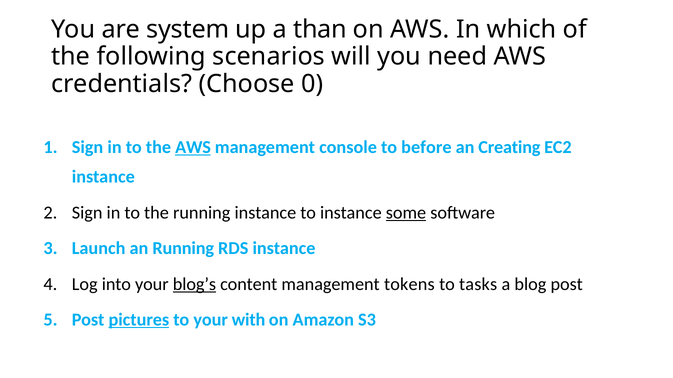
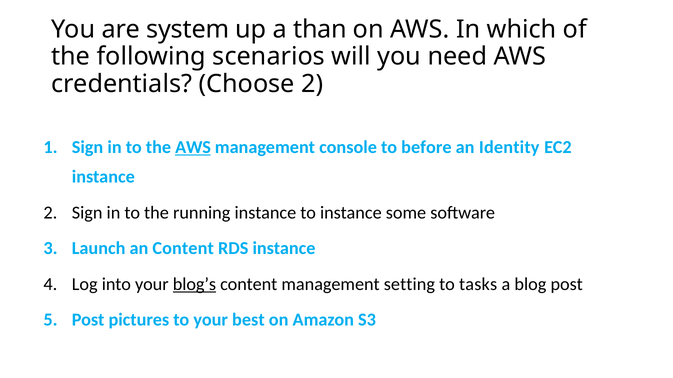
Choose 0: 0 -> 2 (312, 84)
Creating: Creating -> Identity (509, 148)
some underline: present -> none (406, 213)
an Running: Running -> Content (183, 249)
tokens: tokens -> setting (409, 284)
pictures underline: present -> none (139, 320)
with: with -> best (248, 320)
